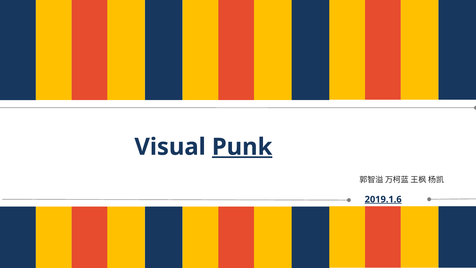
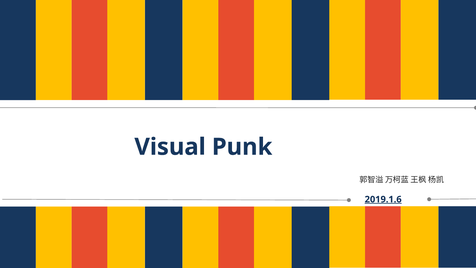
Punk underline: present -> none (242, 147)
